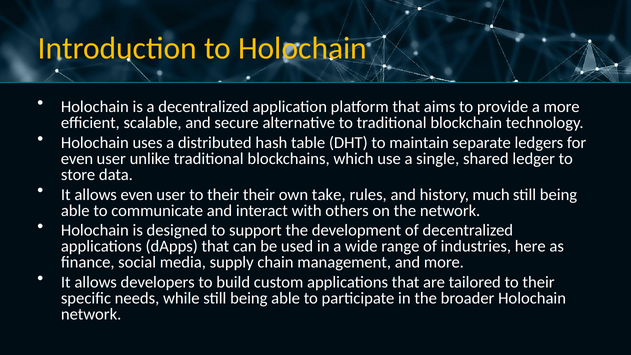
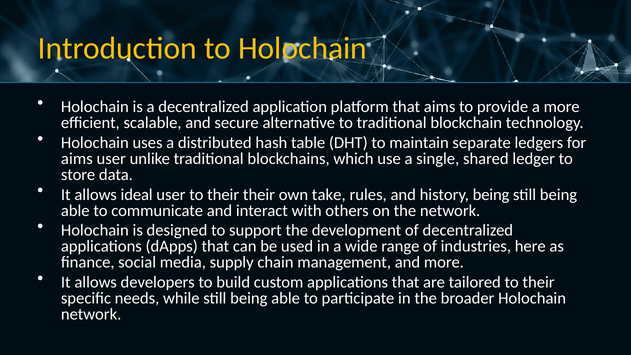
even: even -> aims (77, 159)
allows even: even -> ideal (137, 195)
history much: much -> being (491, 195)
